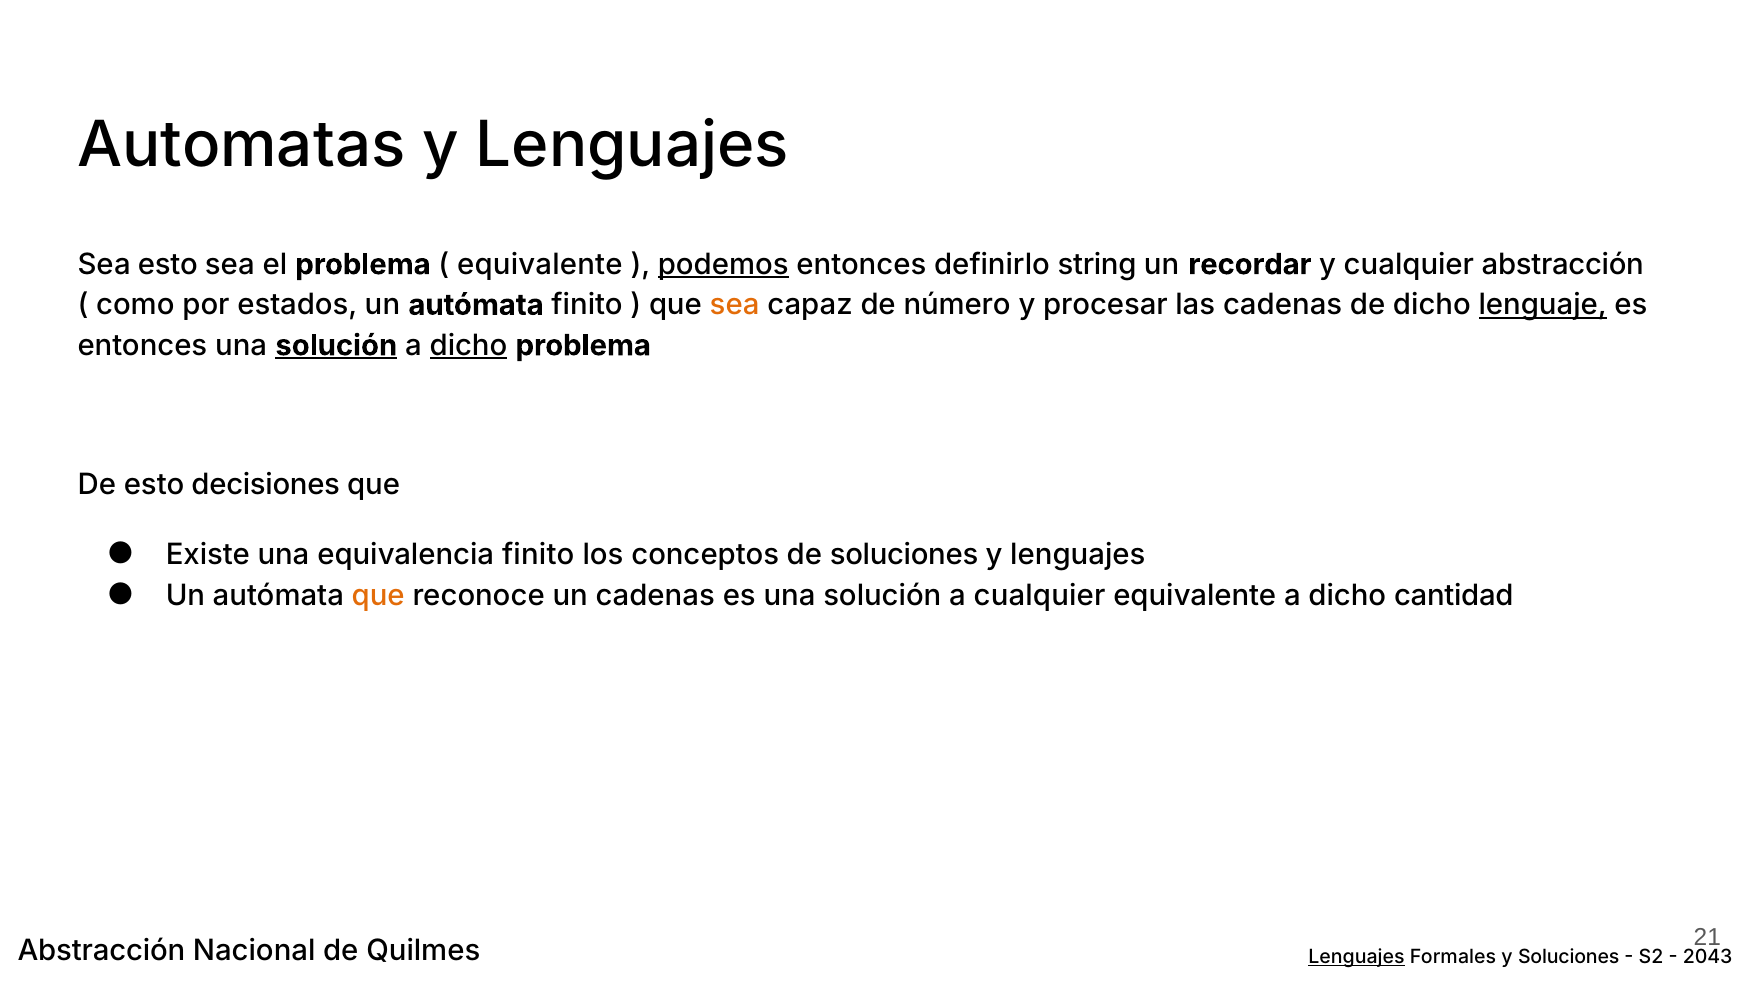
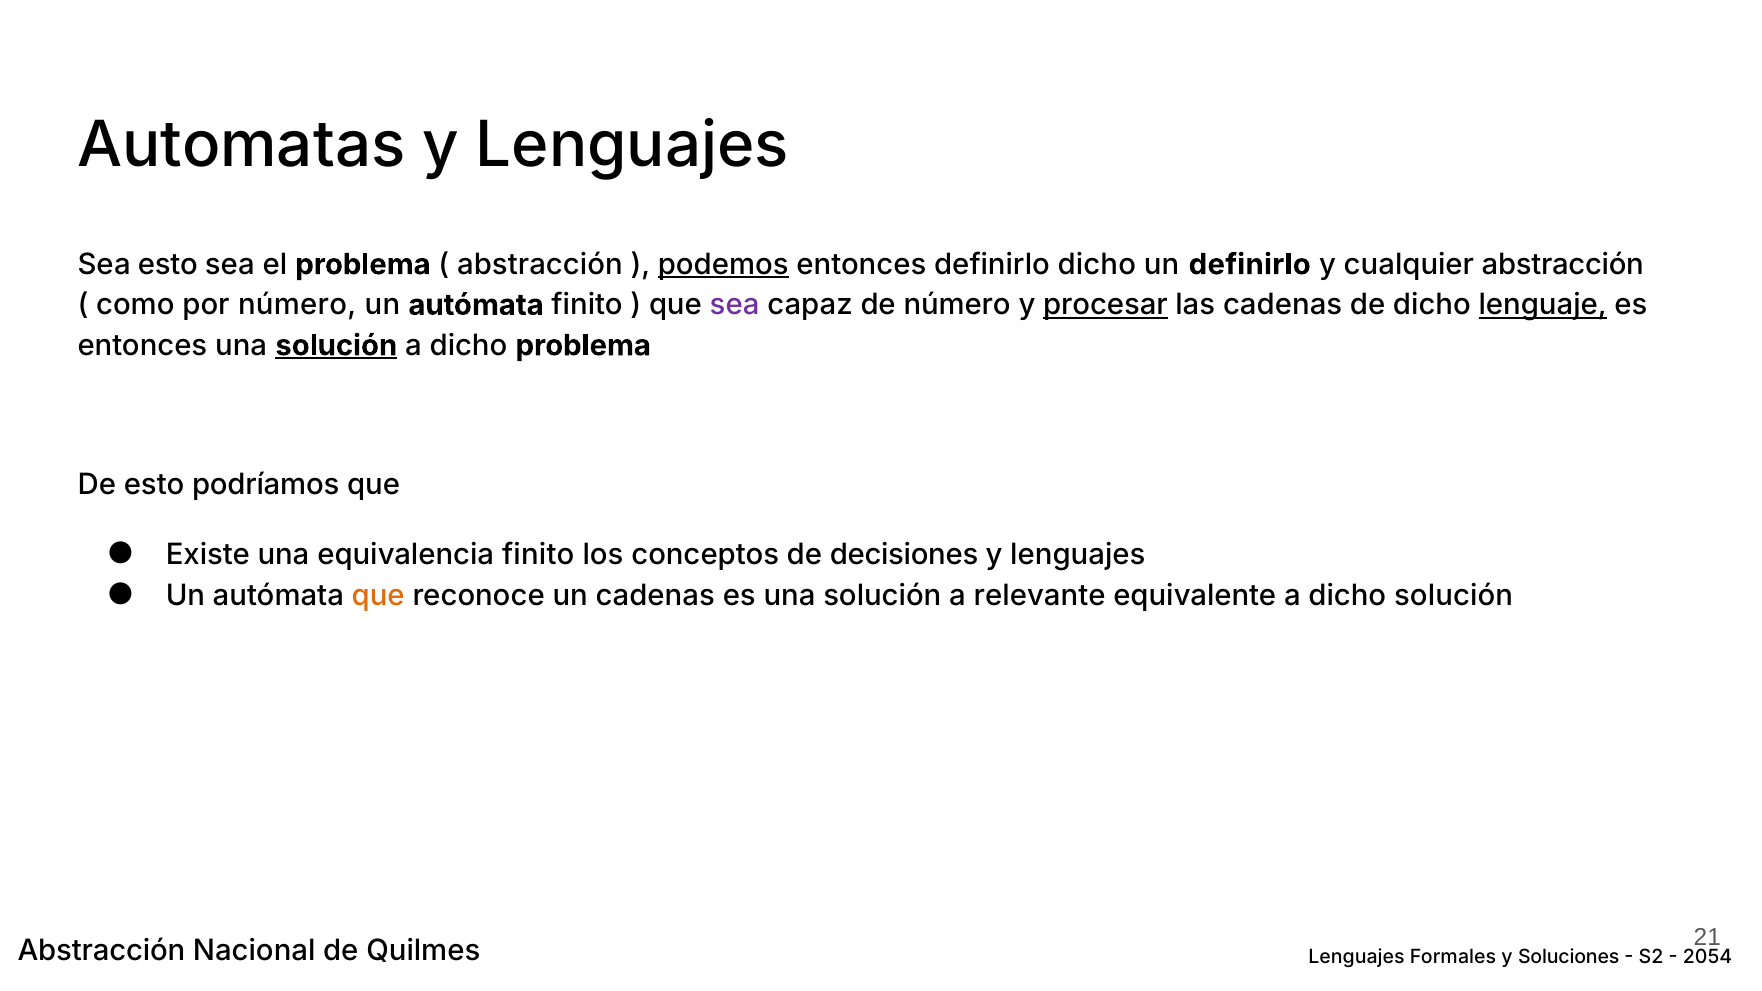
equivalente: equivalente -> abstracción (540, 265)
definirlo string: string -> dicho (1097, 265)
un recordar: recordar -> definirlo (1250, 265)
por estados: estados -> número (297, 305)
sea colour: orange -> purple (735, 305)
procesar underline: none -> present (1105, 305)
dicho underline: present -> none (469, 346)
decisiones: decisiones -> podríamos (266, 485)
de soluciones: soluciones -> decisiones (904, 555)
a cualquier: cualquier -> relevante (1040, 596)
dicho cantidad: cantidad -> solución (1454, 596)
Lenguajes underline: present -> none (1356, 957)
2043: 2043 -> 2054 (1708, 957)
